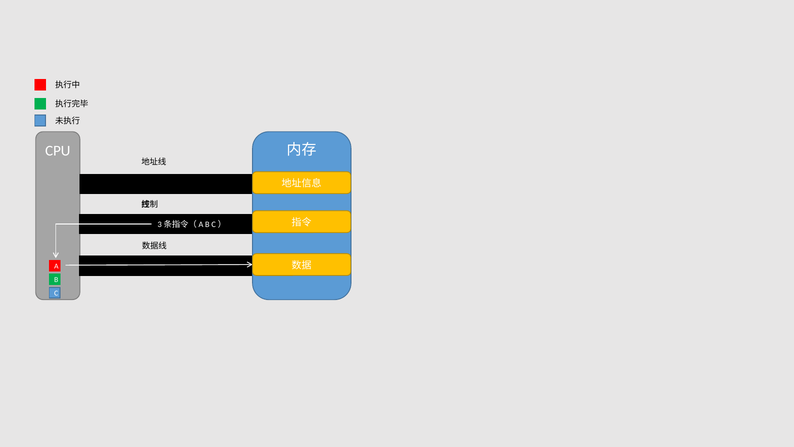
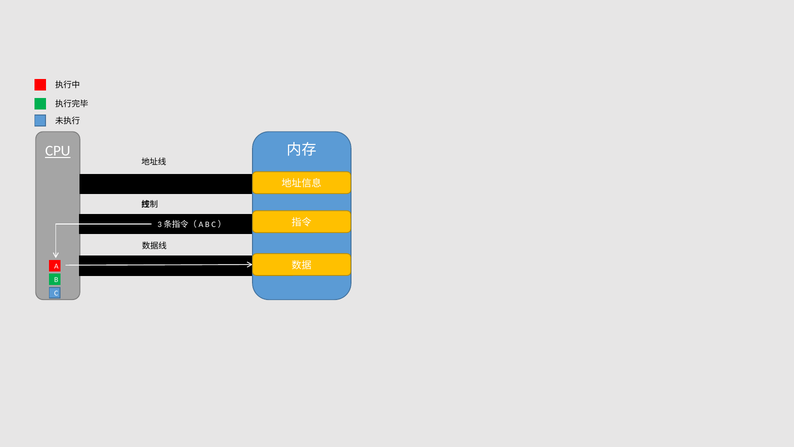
CPU underline: none -> present (58, 151)
